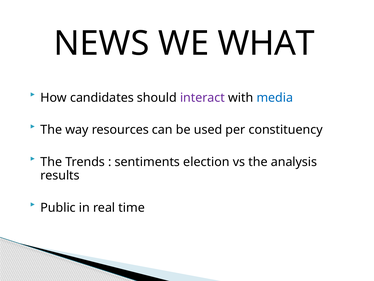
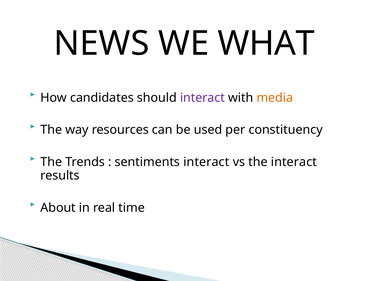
media colour: blue -> orange (275, 97)
sentiments election: election -> interact (206, 162)
the analysis: analysis -> interact (294, 162)
Public: Public -> About (58, 207)
